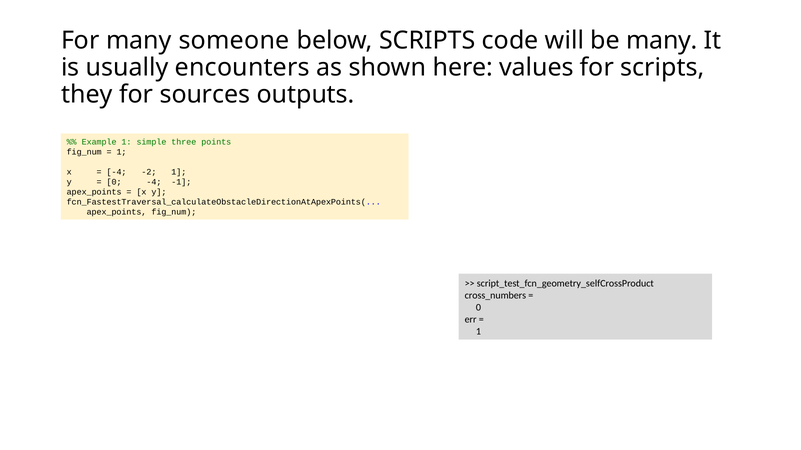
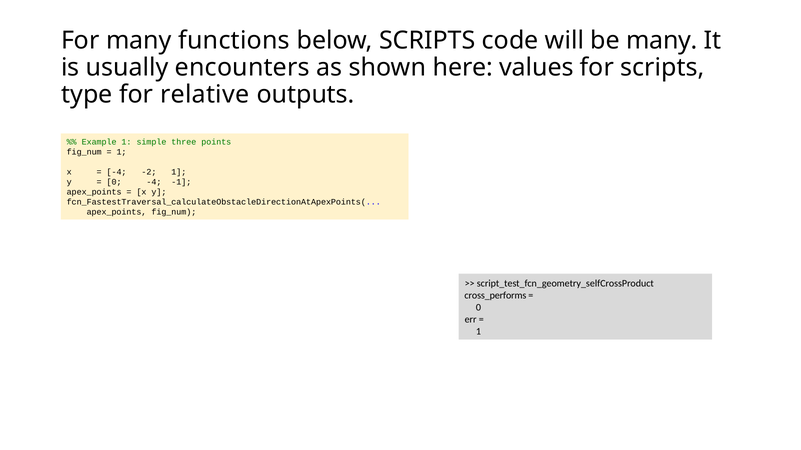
someone: someone -> functions (234, 40)
they: they -> type (87, 94)
sources: sources -> relative (205, 94)
cross_numbers: cross_numbers -> cross_performs (495, 296)
